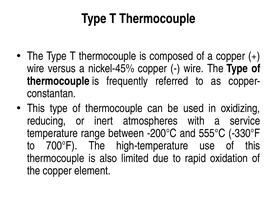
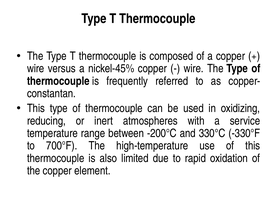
555°C: 555°C -> 330°C (212, 133)
